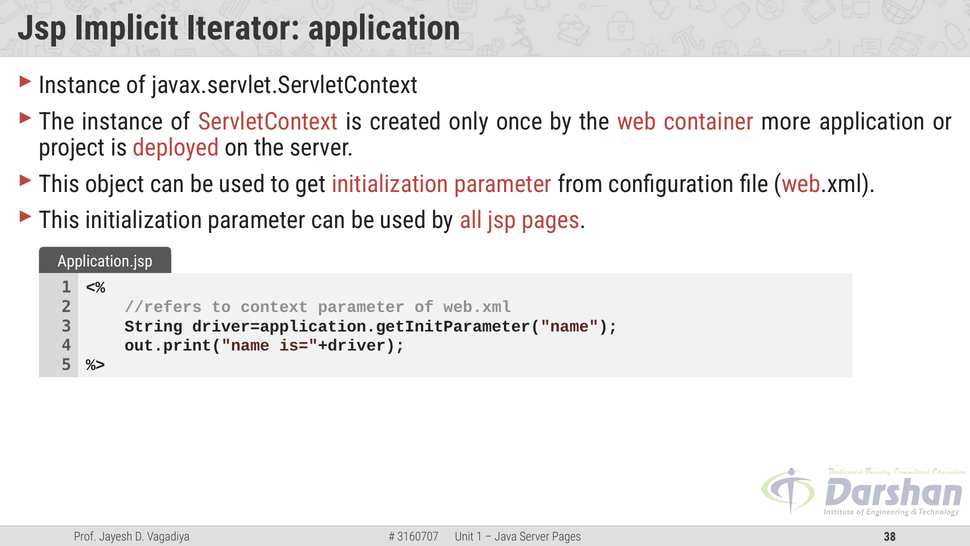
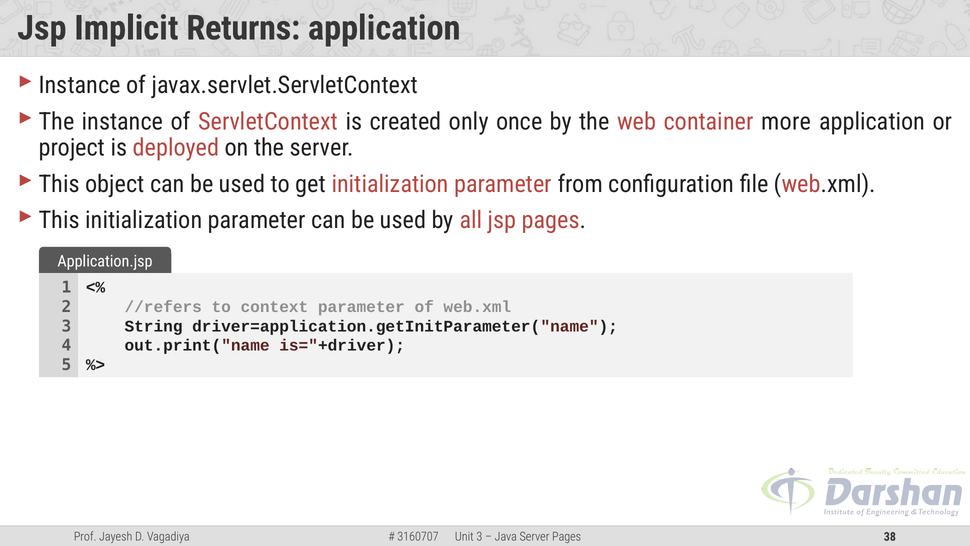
Iterator: Iterator -> Returns (243, 28)
1: 1 -> 3 (479, 536)
